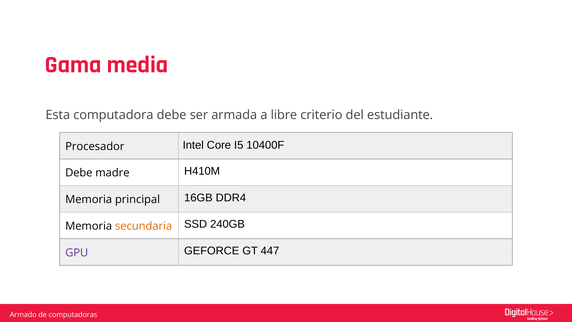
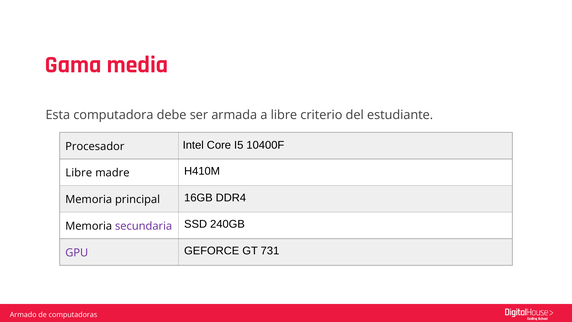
Debe: Debe -> Libre (79, 173)
secundaria colour: orange -> purple (144, 226)
447: 447 -> 731 (270, 251)
